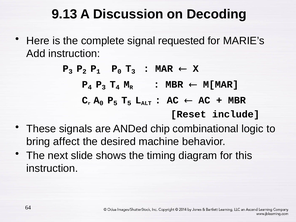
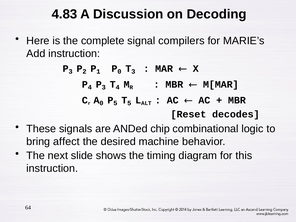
9.13: 9.13 -> 4.83 (64, 14)
requested: requested -> compilers (181, 41)
include: include -> decodes (236, 114)
